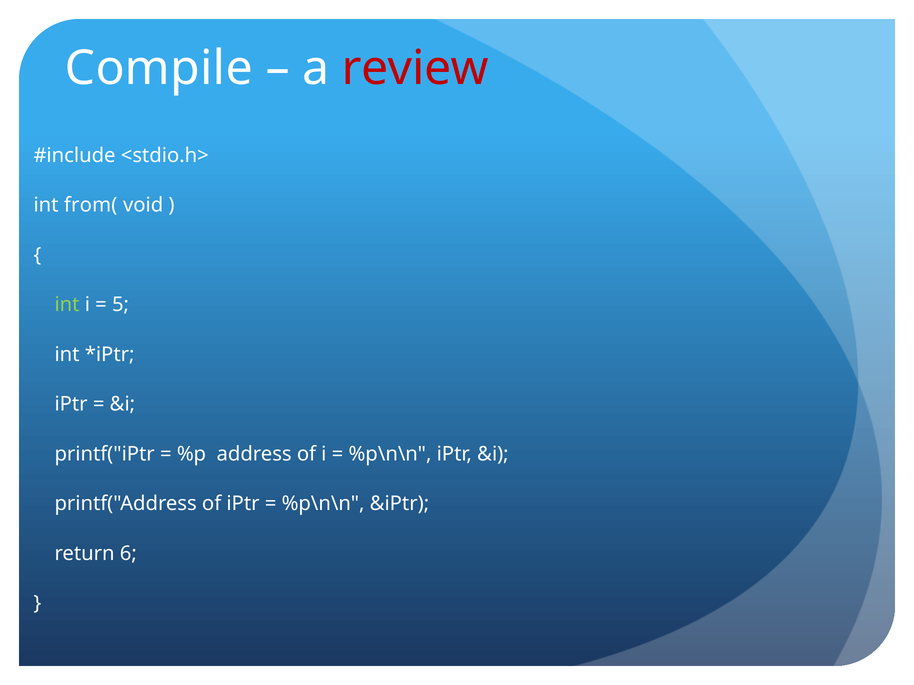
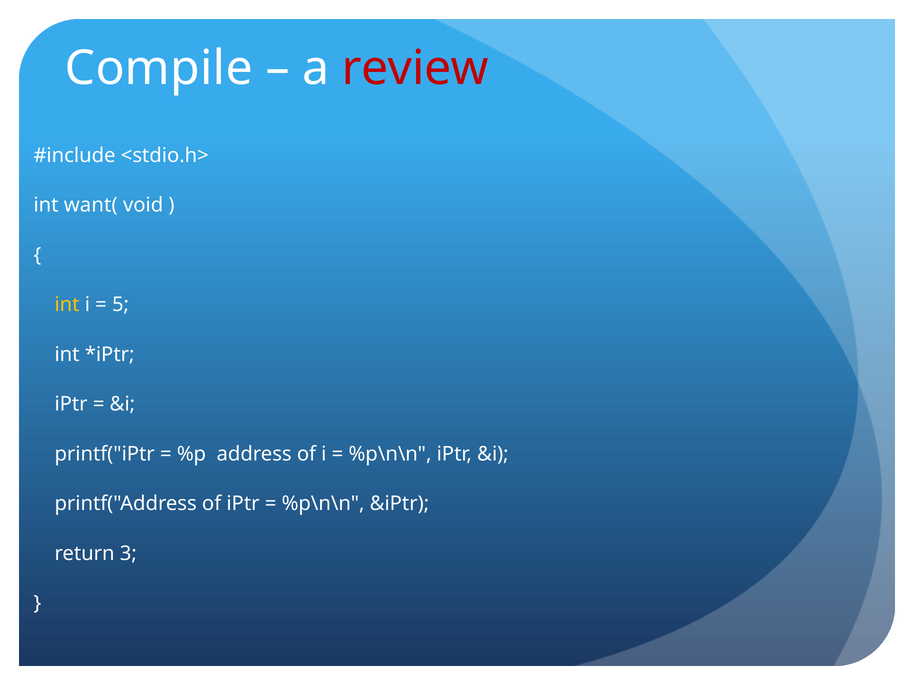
from(: from( -> want( (91, 205)
int colour: light green -> yellow (67, 305)
6: 6 -> 3 (128, 554)
